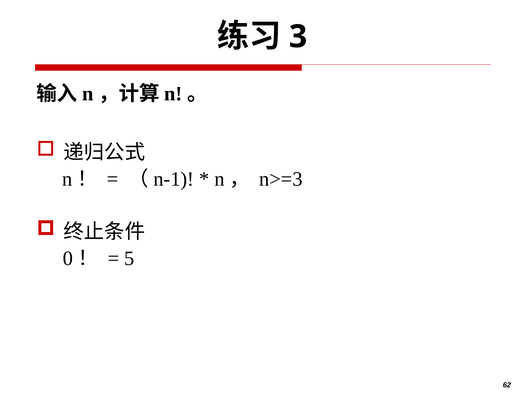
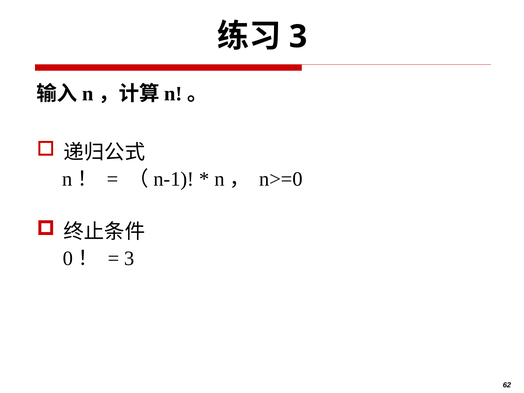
n>=3: n>=3 -> n>=0 (281, 179)
5: 5 -> 3 (129, 258)
